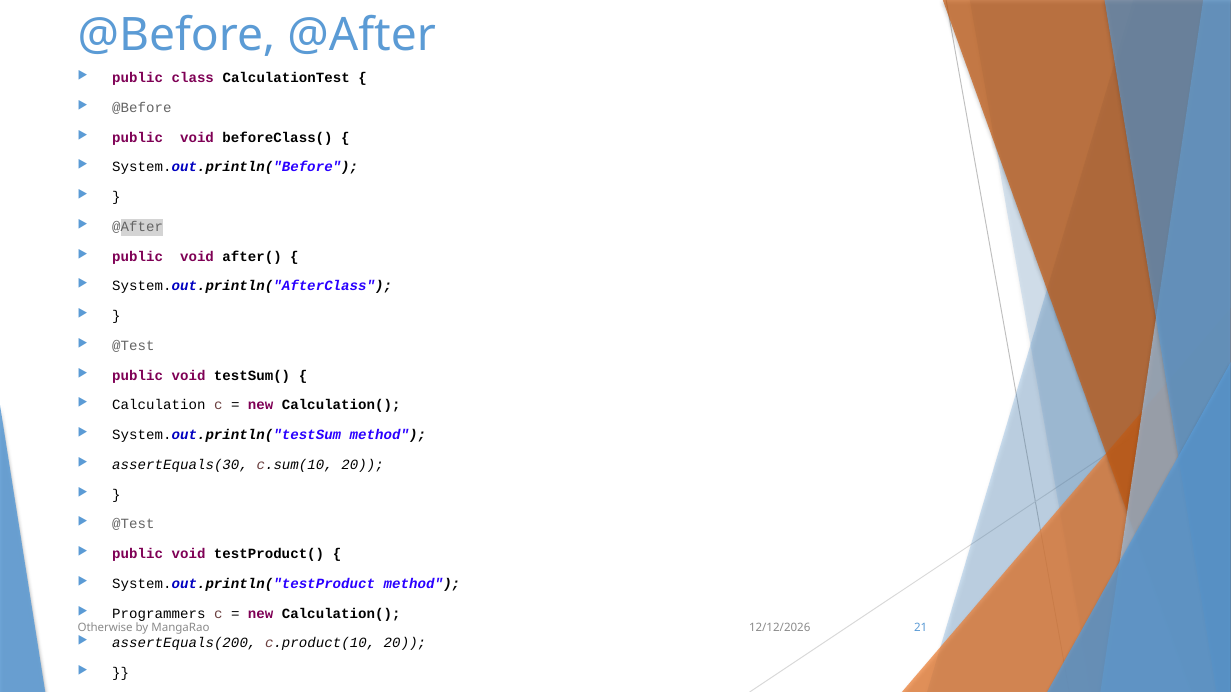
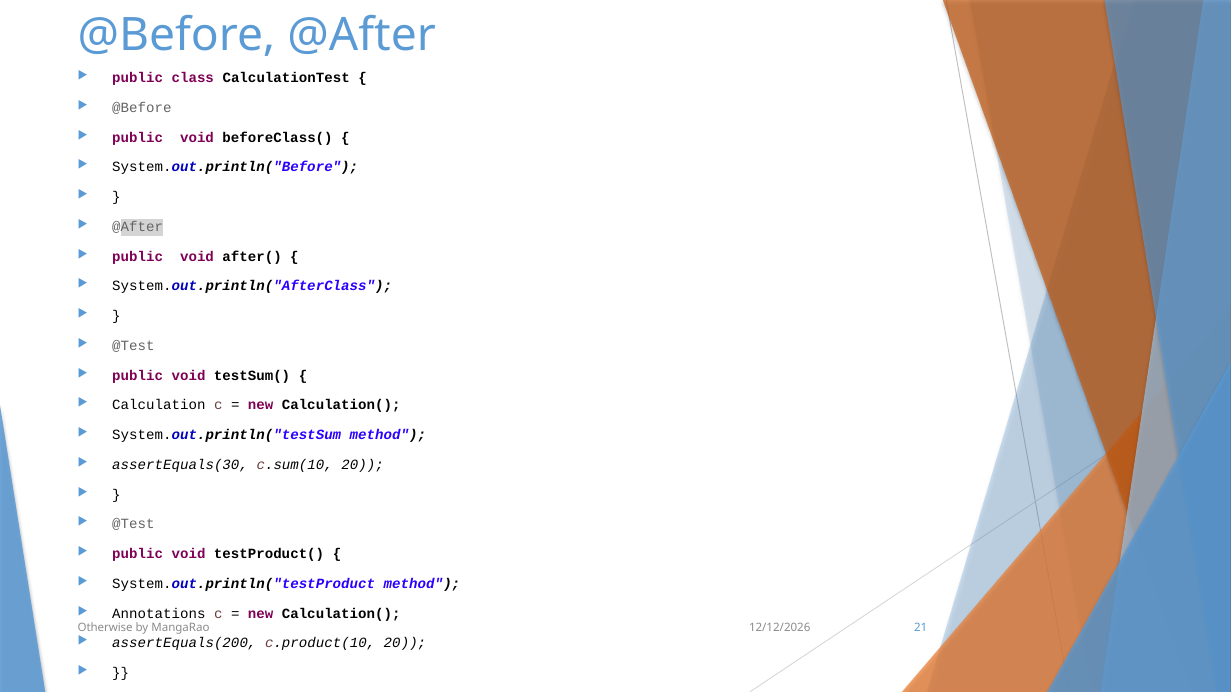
Programmers: Programmers -> Annotations (159, 614)
